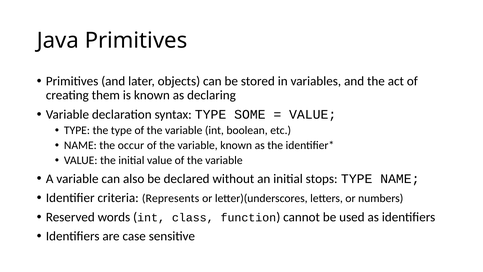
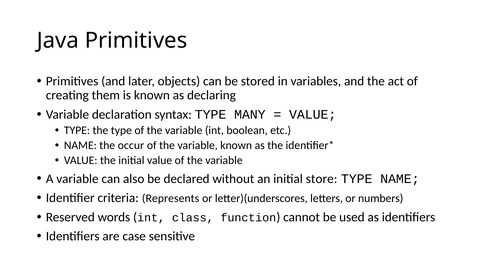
SOME: SOME -> MANY (250, 114)
stops: stops -> store (322, 179)
